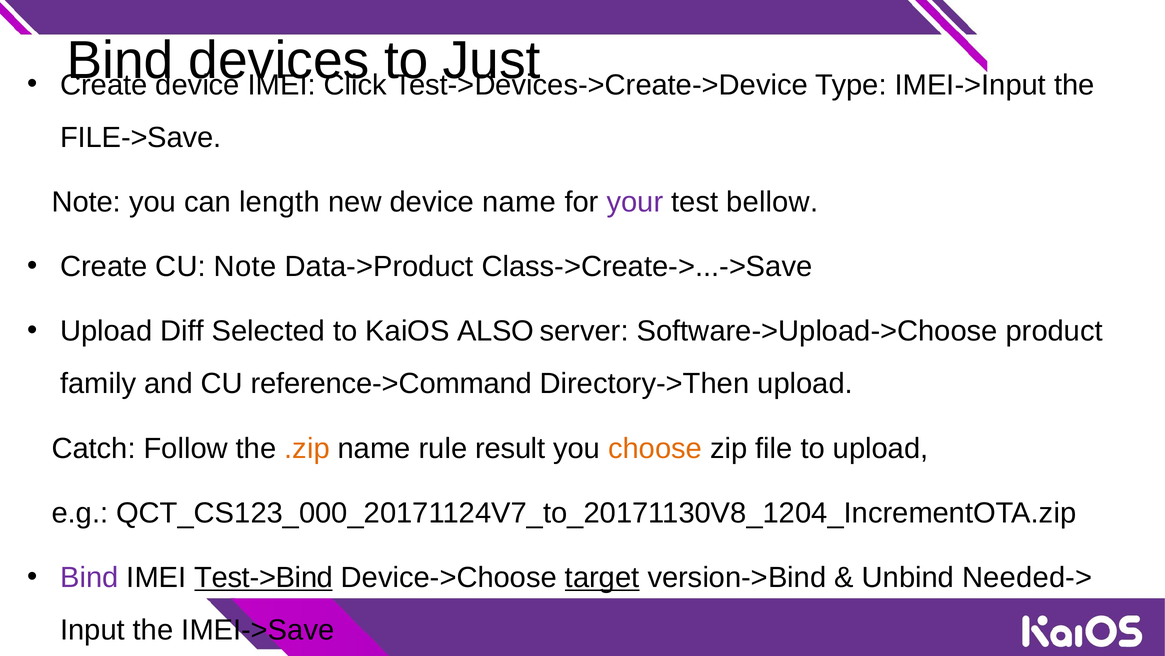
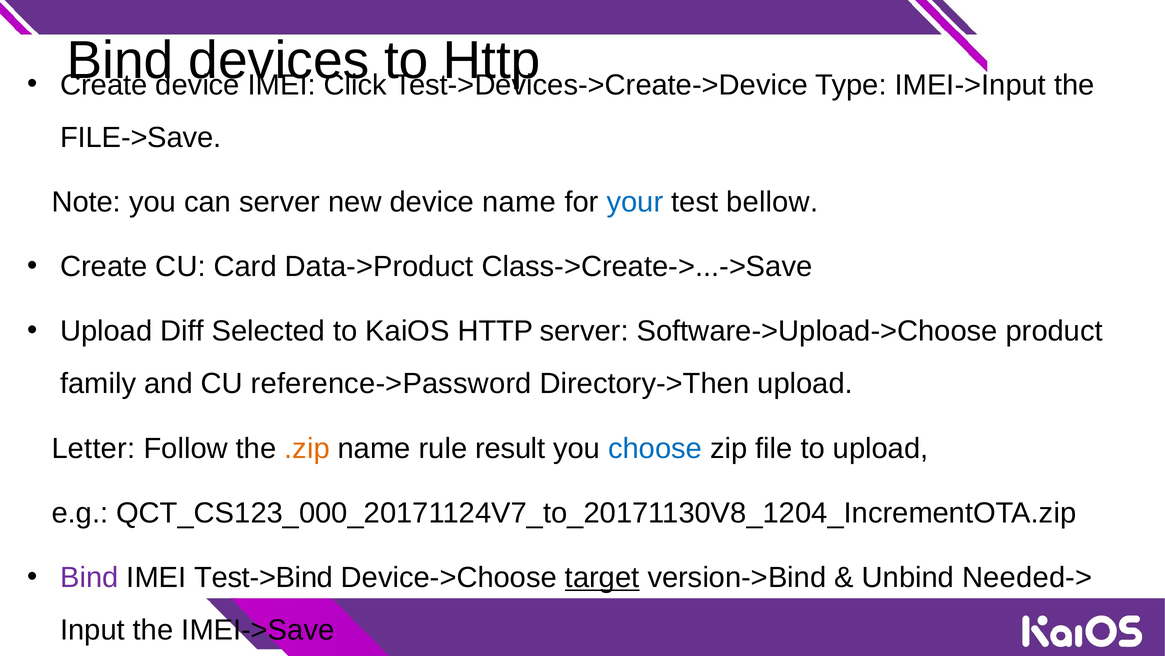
to Just: Just -> Http (492, 61)
can length: length -> server (280, 202)
your colour: purple -> blue (635, 202)
CU Note: Note -> Card (245, 266)
KaiOS ALSO: ALSO -> HTTP (495, 331)
reference->Command: reference->Command -> reference->Password (391, 383)
Catch: Catch -> Letter (93, 448)
choose colour: orange -> blue (655, 448)
Test->Bind underline: present -> none (264, 577)
